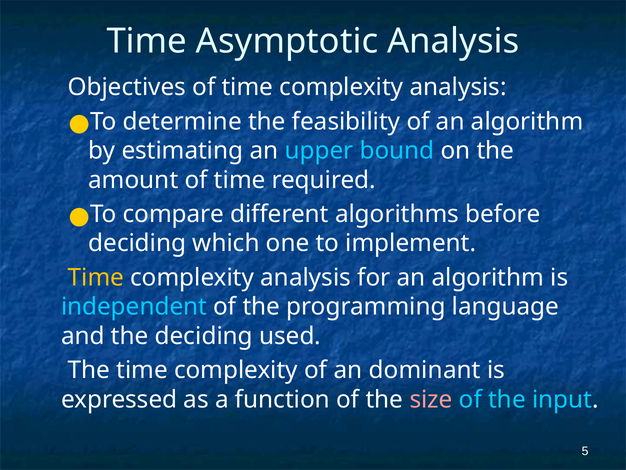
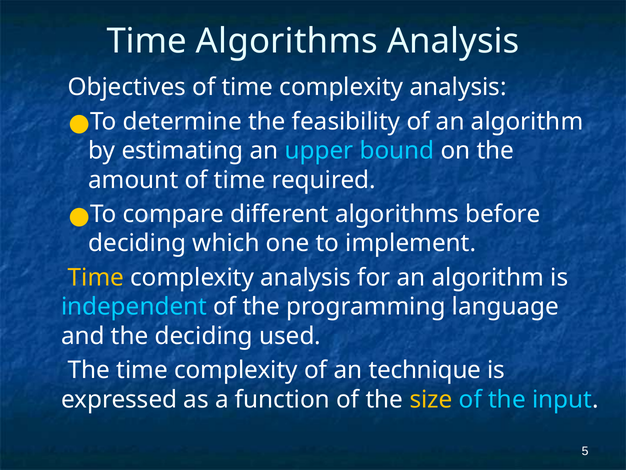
Time Asymptotic: Asymptotic -> Algorithms (287, 41)
dominant: dominant -> technique (425, 370)
size colour: pink -> yellow (431, 399)
